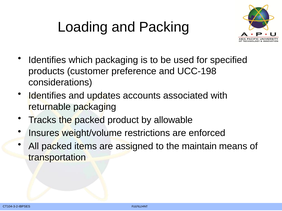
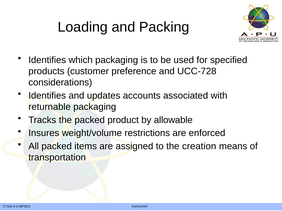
UCC-198: UCC-198 -> UCC-728 (197, 71)
maintain: maintain -> creation (199, 147)
